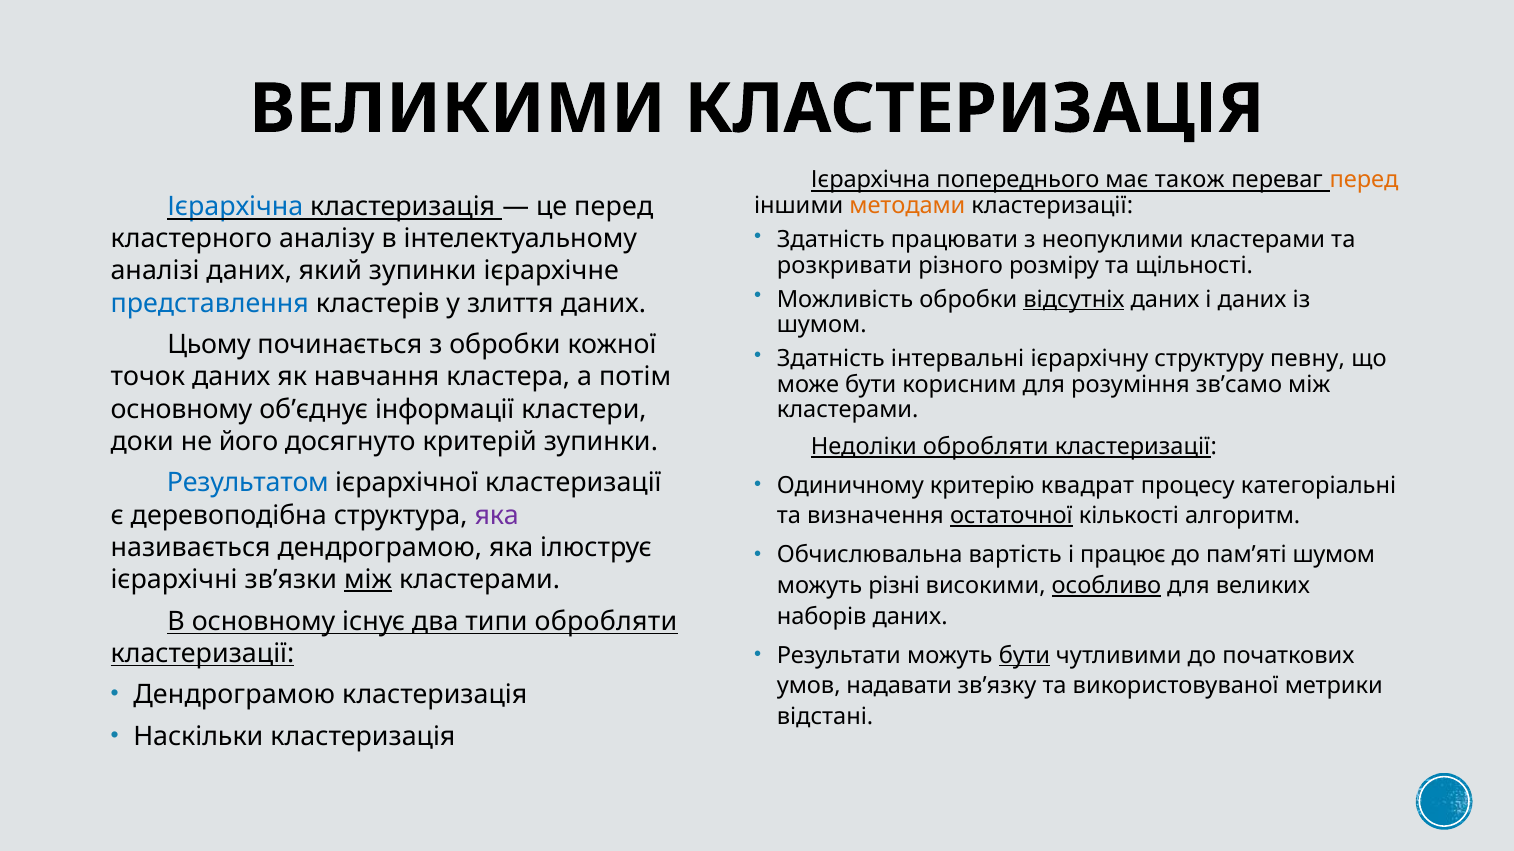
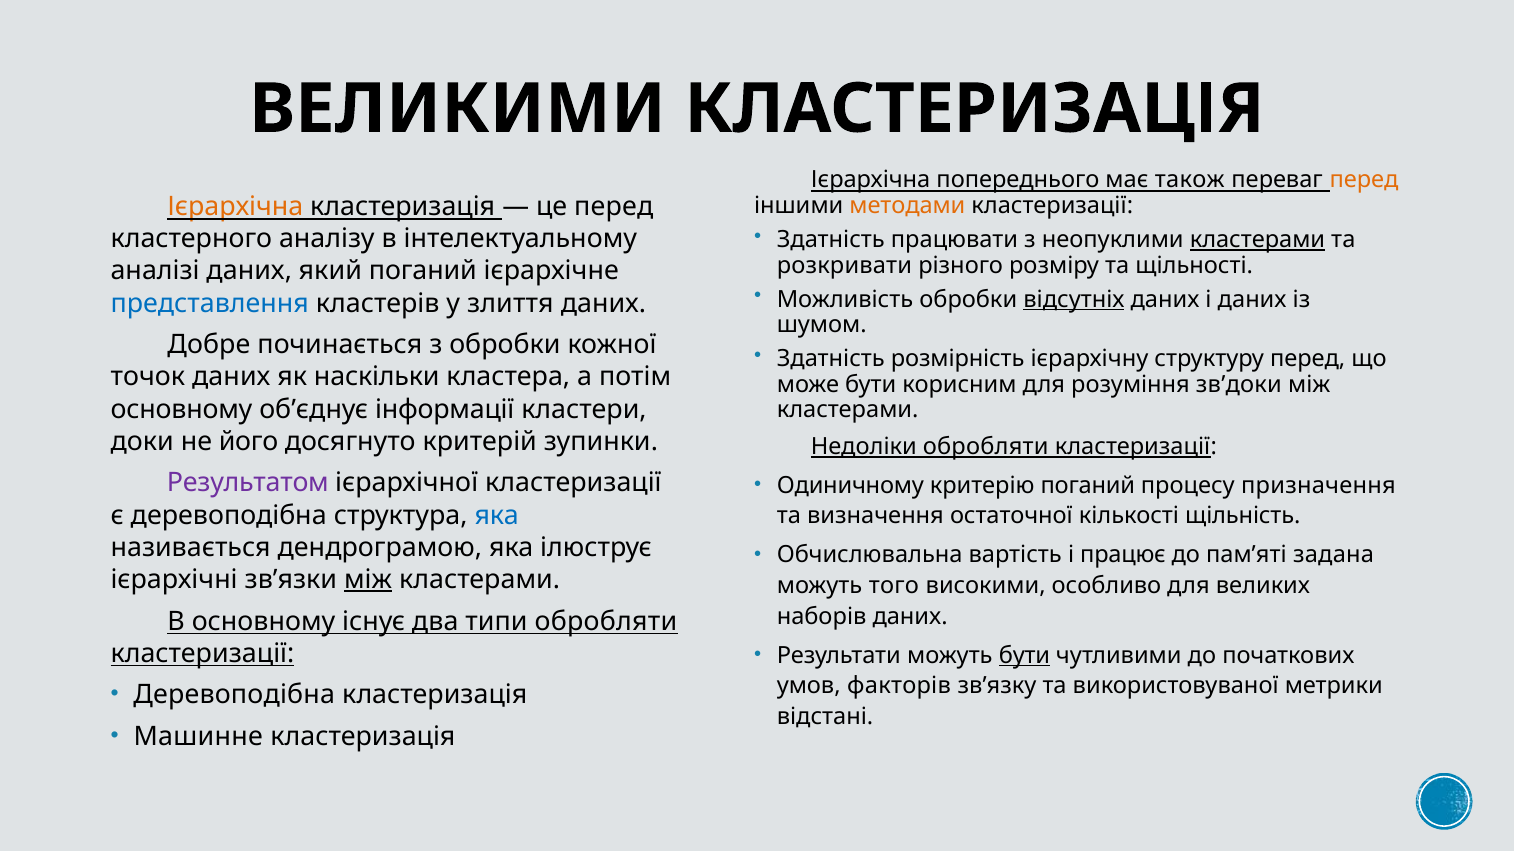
Ієрархічна colour: blue -> orange (235, 207)
кластерами underline: none -> present (1257, 240)
який зупинки: зупинки -> поганий (423, 271)
Цьому: Цьому -> Добре (209, 345)
інтервальні: інтервальні -> розмірність (958, 359)
структуру певну: певну -> перед (1308, 359)
навчання: навчання -> наскільки (377, 377)
зв’само: зв’само -> зв’доки (1239, 385)
критерію квадрат: квадрат -> поганий (1088, 486)
категоріальні: категоріальні -> призначення (1318, 486)
Результатом colour: blue -> purple (248, 483)
яка colour: purple -> blue (497, 516)
остаточної underline: present -> none (1011, 516)
алгоритм: алгоритм -> щільність (1243, 516)
пам’яті шумом: шумом -> задана (1334, 555)
різні: різні -> того (894, 586)
особливо underline: present -> none (1106, 586)
надавати: надавати -> факторів (899, 686)
Дендрограмою: Дендрограмою -> Деревоподібна (234, 695)
Наскільки: Наскільки -> Машинне (198, 737)
